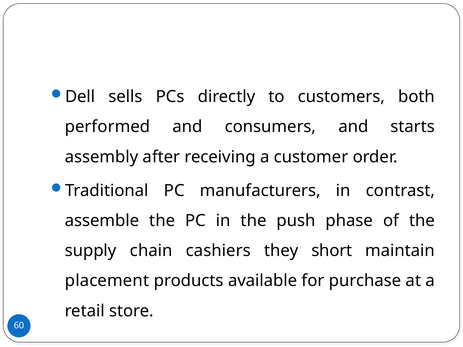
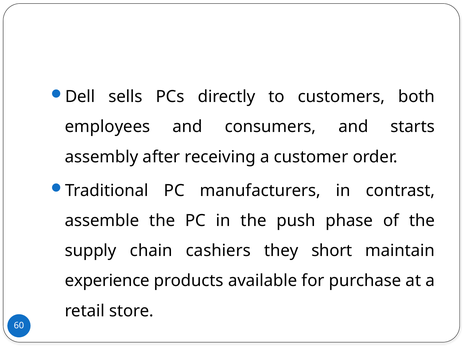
performed: performed -> employees (108, 127)
placement: placement -> experience (107, 281)
